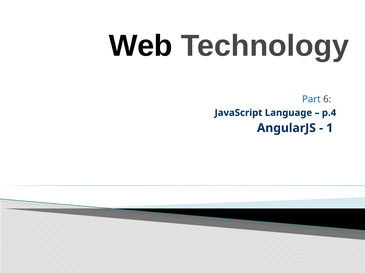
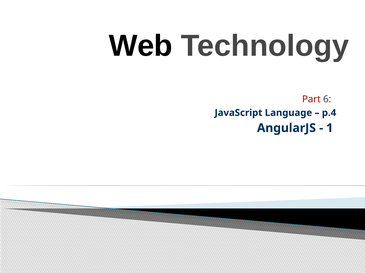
Part colour: blue -> red (311, 99)
